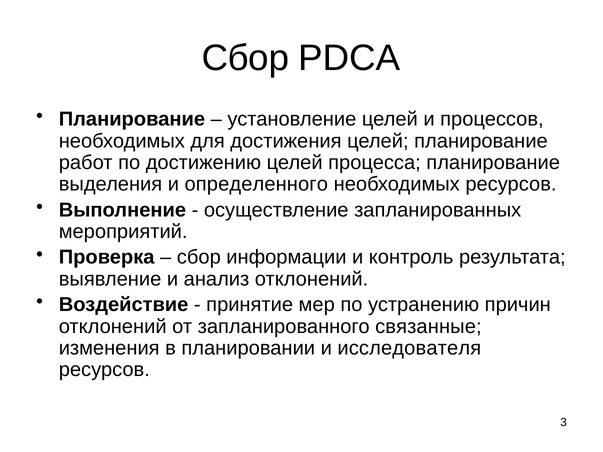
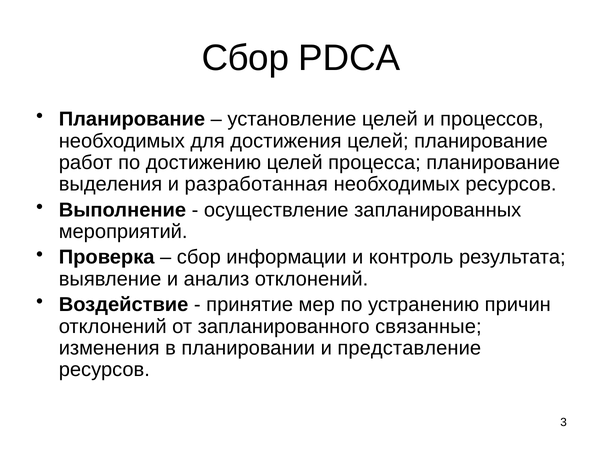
определенного: определенного -> разработанная (256, 184)
исследователя: исследователя -> представление (409, 348)
